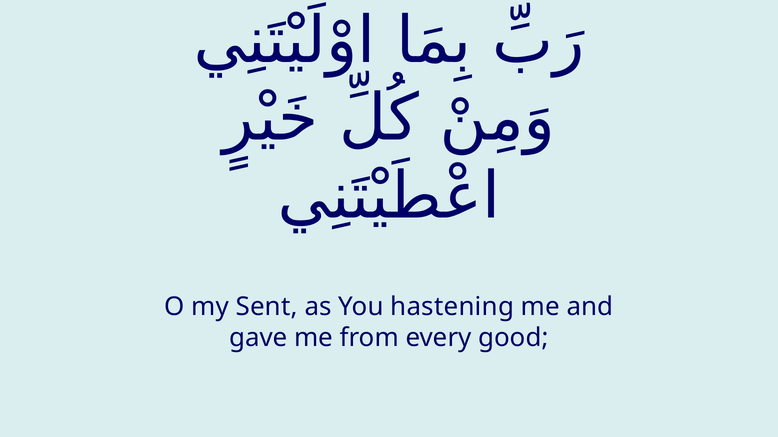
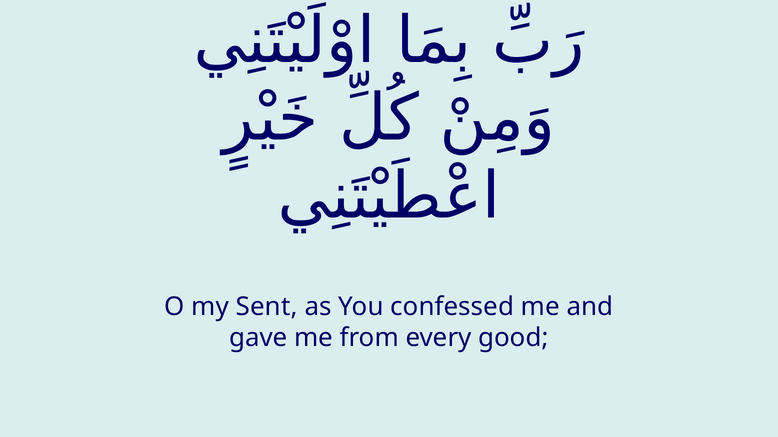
hastening: hastening -> confessed (452, 307)
